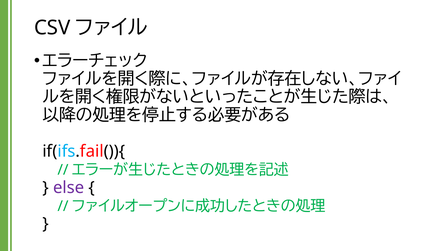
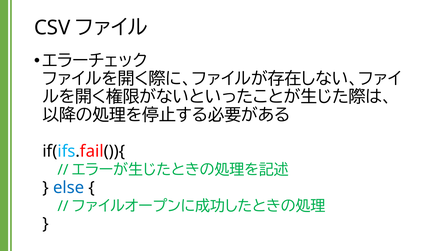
else colour: purple -> blue (69, 187)
